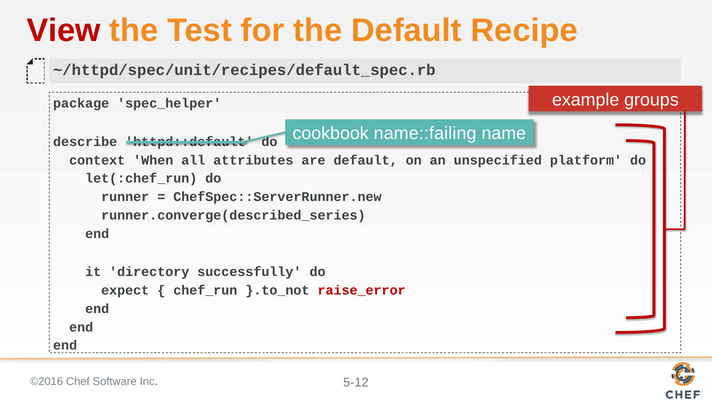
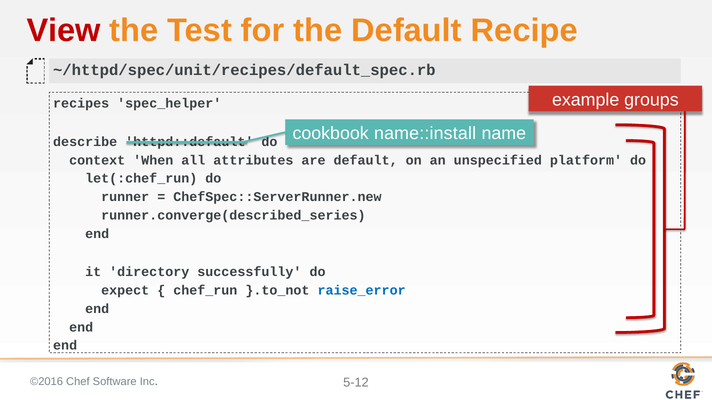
package: package -> recipes (81, 104)
name::failing: name::failing -> name::install (425, 134)
raise_error colour: red -> blue (362, 291)
